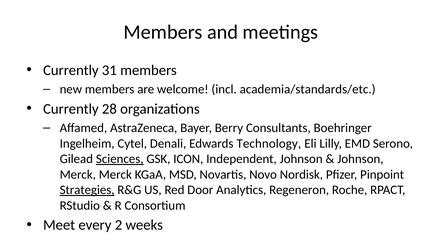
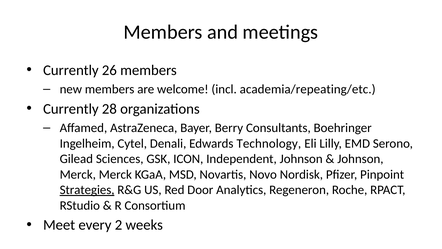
31: 31 -> 26 (109, 70)
academia/standards/etc: academia/standards/etc -> academia/repeating/etc (308, 89)
Sciences underline: present -> none (120, 159)
